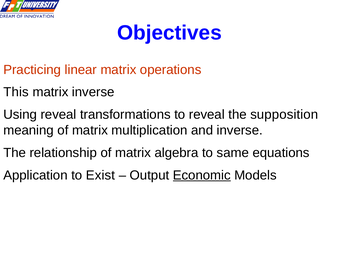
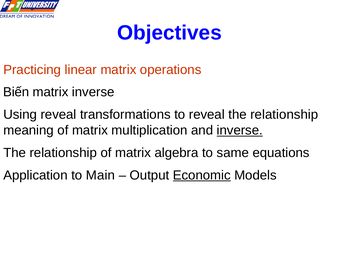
This: This -> Biến (16, 92)
reveal the supposition: supposition -> relationship (284, 115)
inverse underline: none -> present (240, 130)
Exist: Exist -> Main (100, 175)
